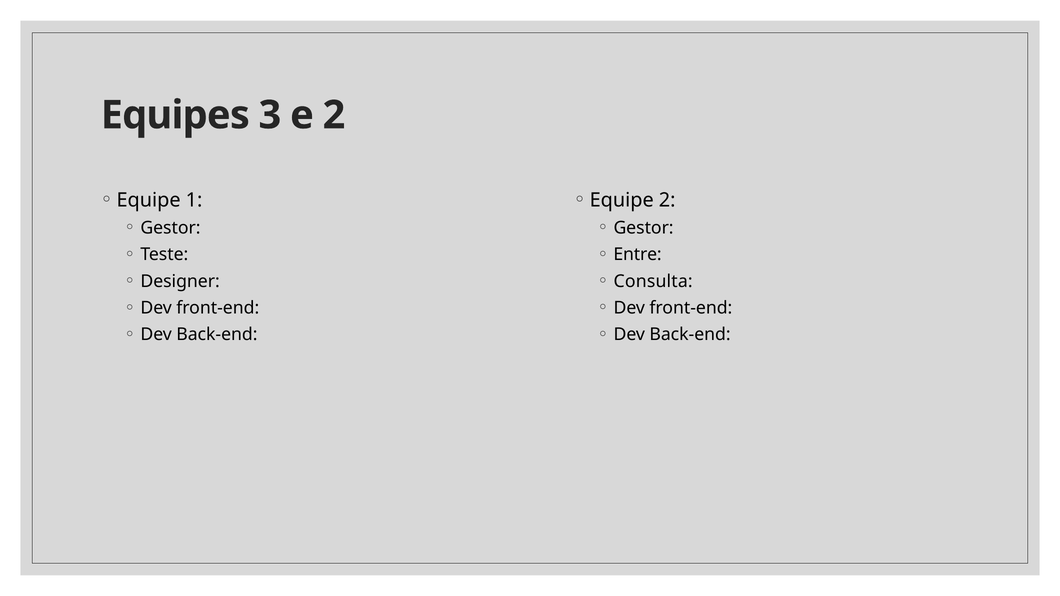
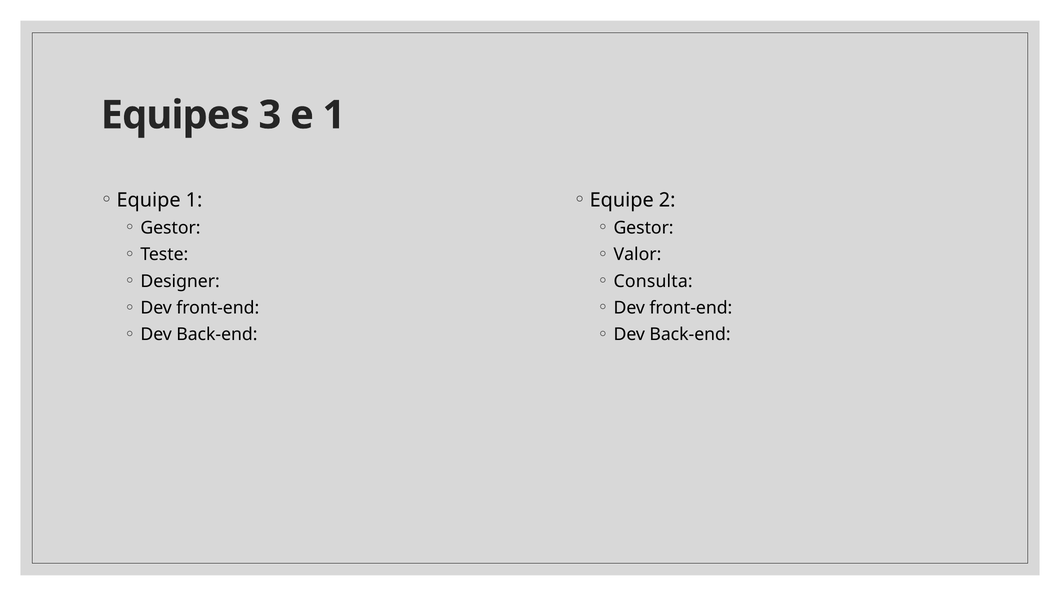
e 2: 2 -> 1 (334, 115)
Entre: Entre -> Valor (637, 255)
